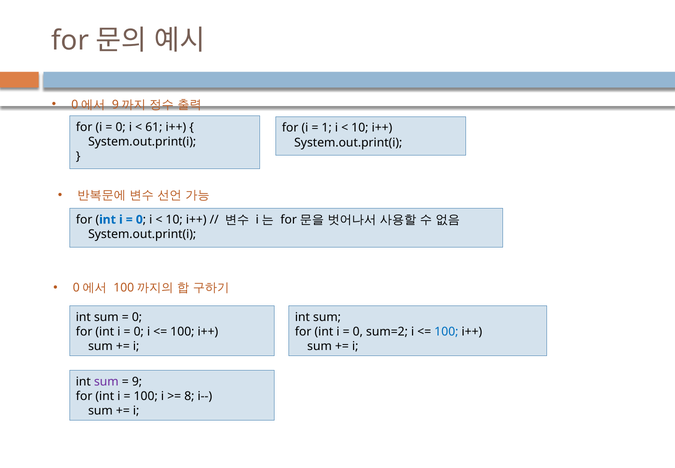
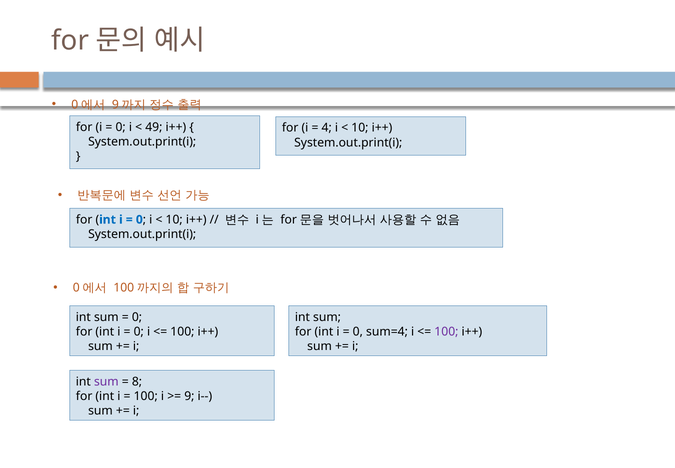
61: 61 -> 49 (154, 127)
1: 1 -> 4 (327, 128)
sum=2: sum=2 -> sum=4 (387, 331)
100 colour: blue -> purple (446, 331)
9: 9 -> 8 (137, 381)
8: 8 -> 9 (189, 396)
